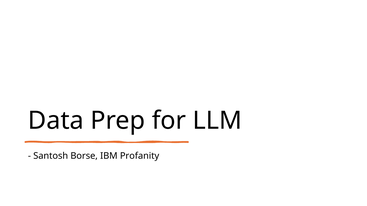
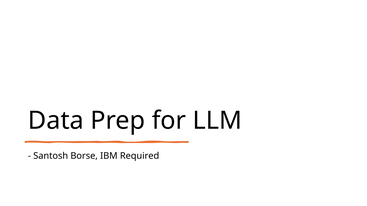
Profanity: Profanity -> Required (140, 156)
